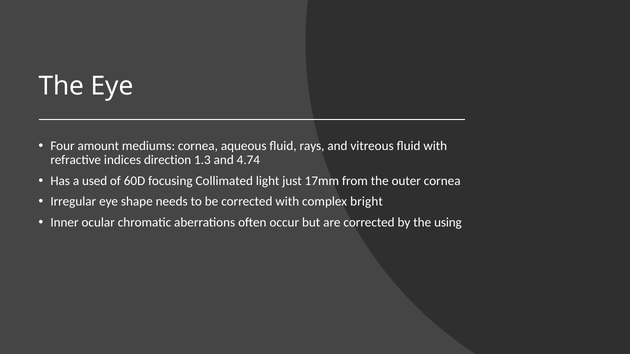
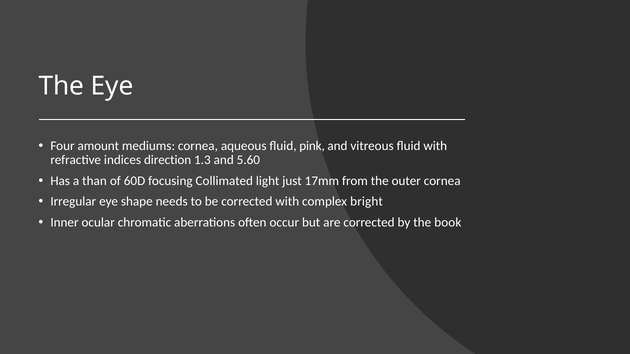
rays: rays -> pink (312, 146)
4.74: 4.74 -> 5.60 (248, 160)
used: used -> than (95, 181)
using: using -> book (448, 223)
